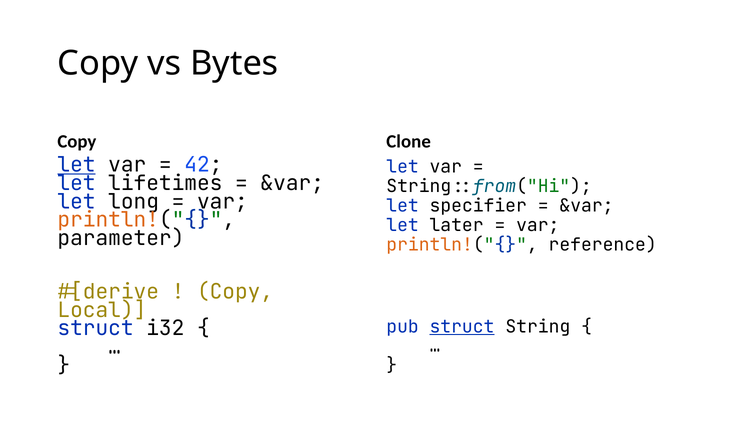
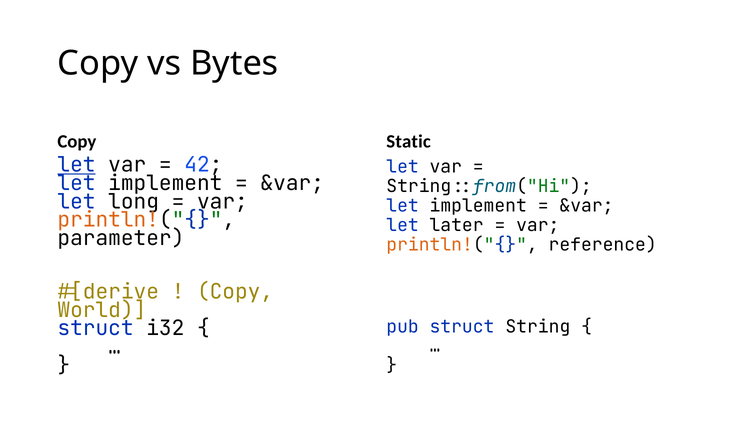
Clone: Clone -> Static (409, 141)
lifetimes: lifetimes -> implement (165, 183)
specifier: specifier -> implement (478, 206)
Local: Local -> World (102, 310)
struct underline: present -> none (462, 327)
